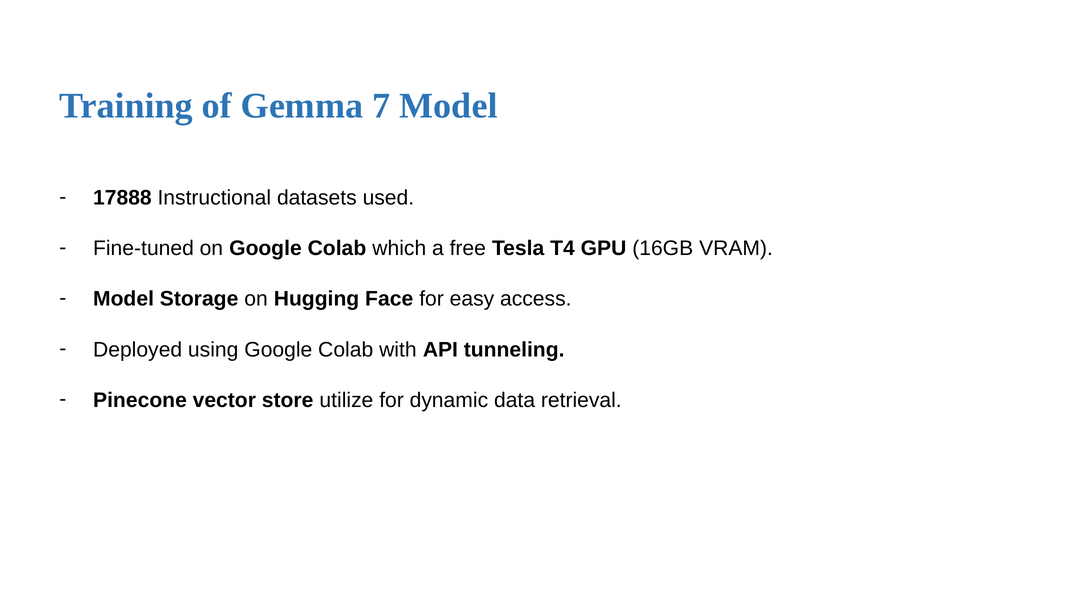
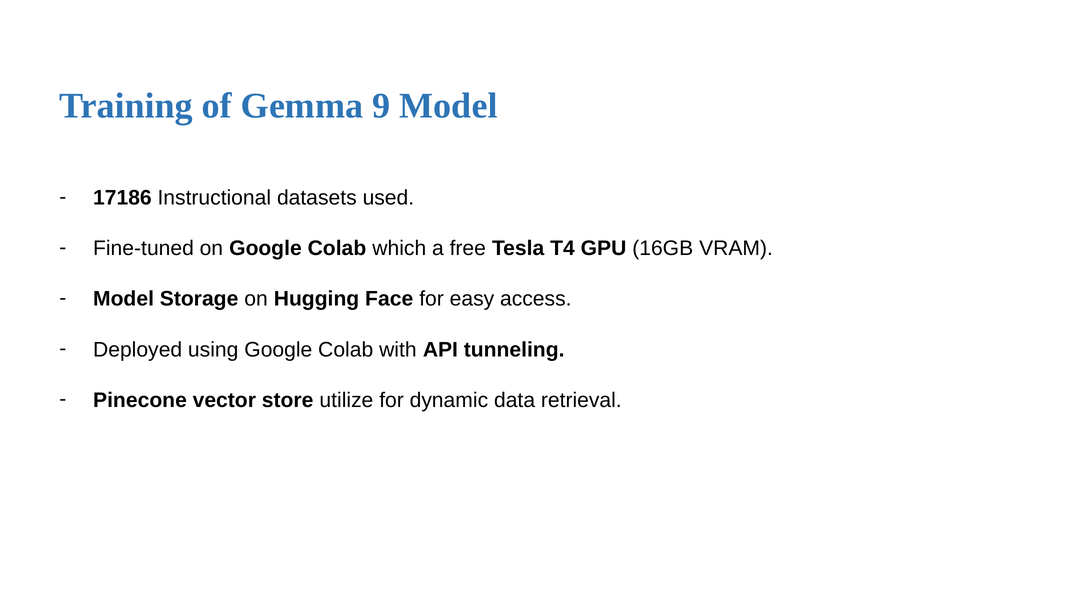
7: 7 -> 9 (381, 106)
17888: 17888 -> 17186 (122, 198)
